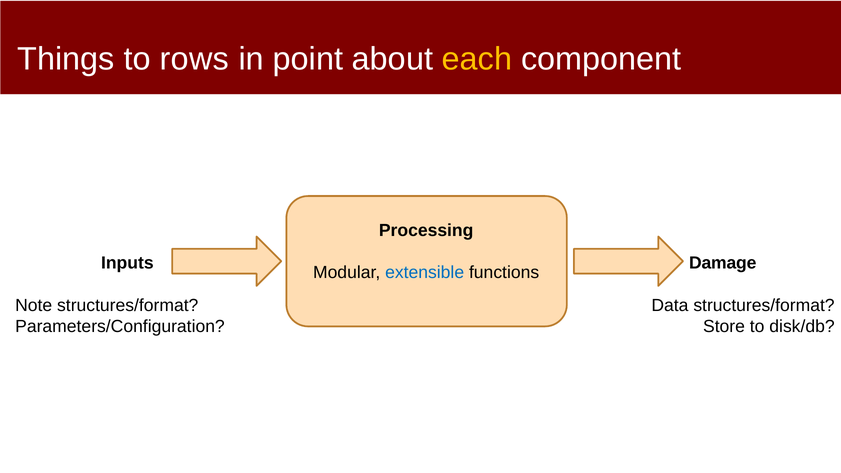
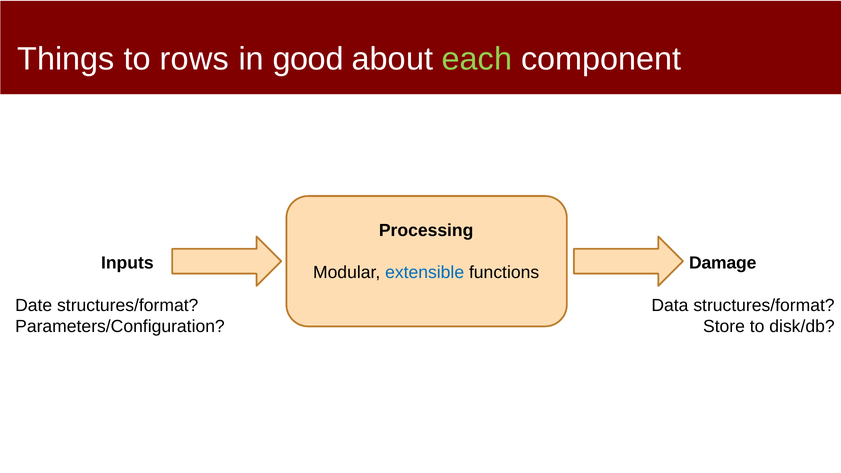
point: point -> good (308, 59)
each colour: yellow -> light green (477, 59)
Note: Note -> Date (34, 305)
